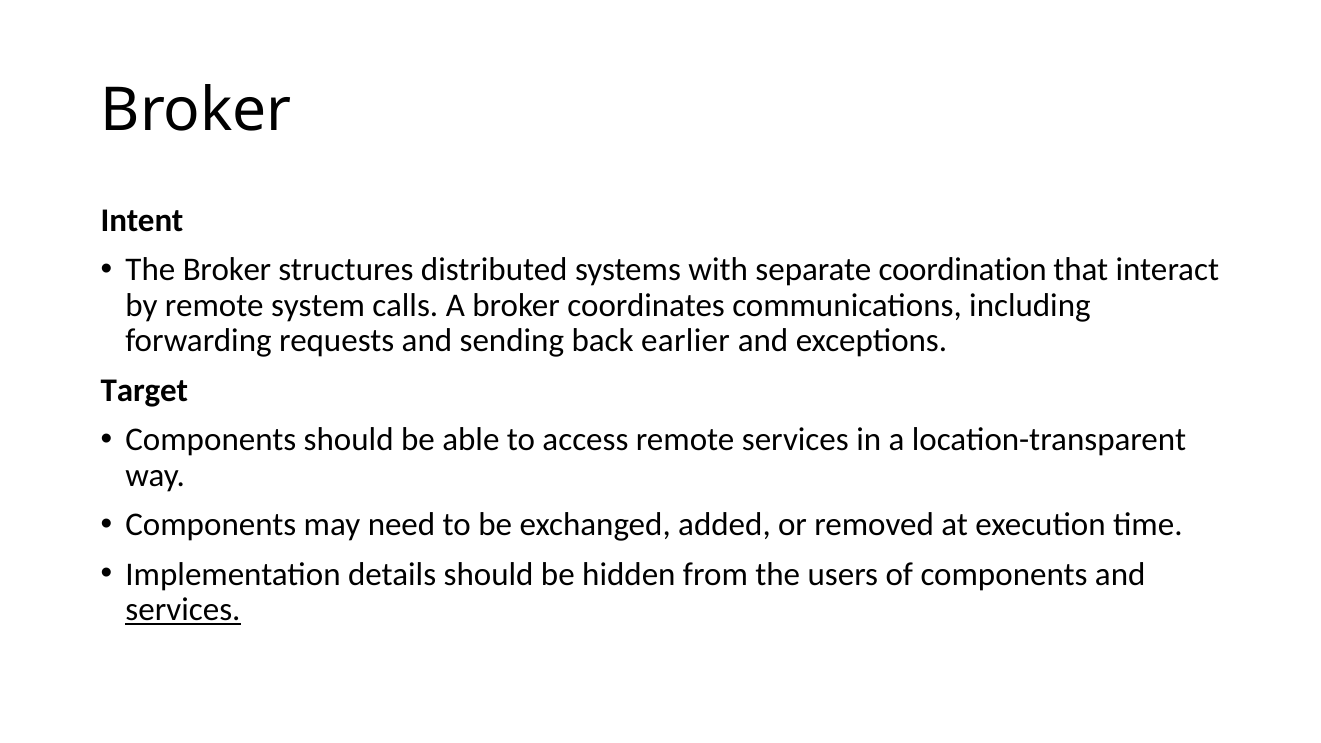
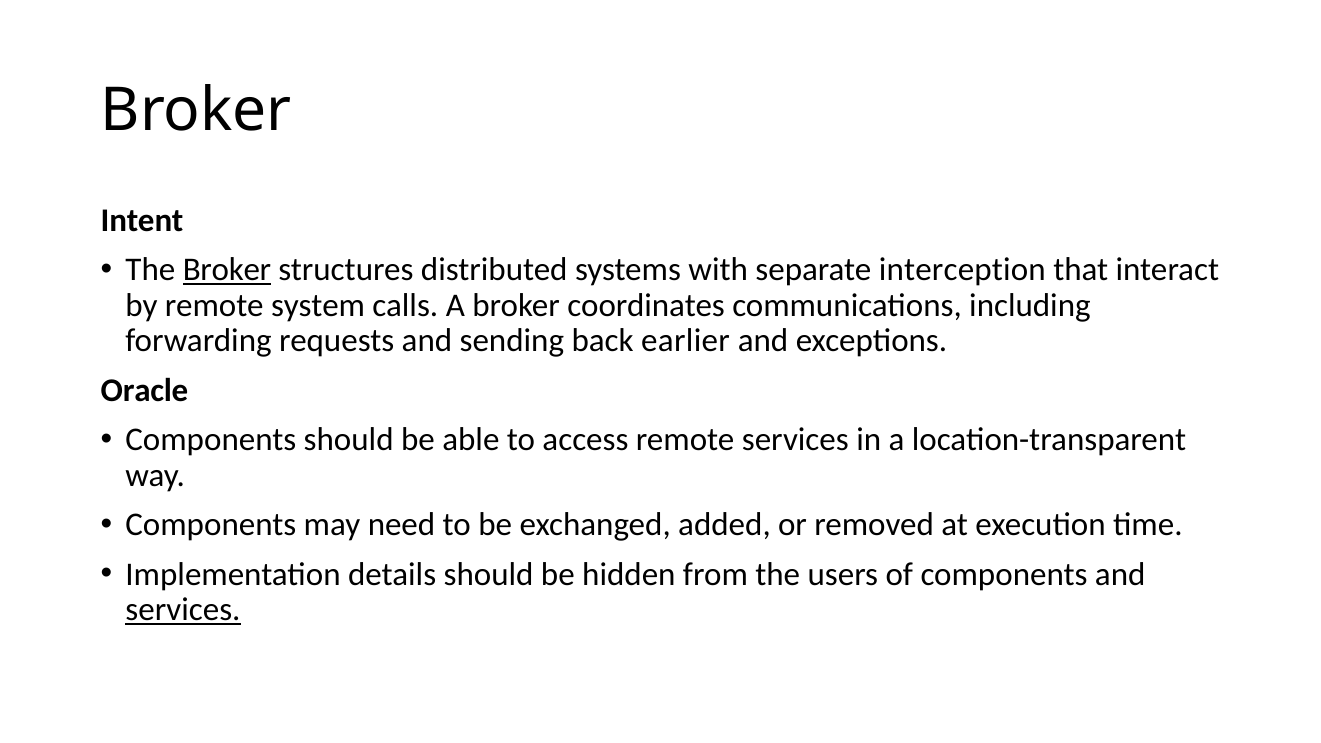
Broker underline: none -> present (227, 270)
coordination: coordination -> interception (962, 270)
Target: Target -> Oracle (145, 391)
